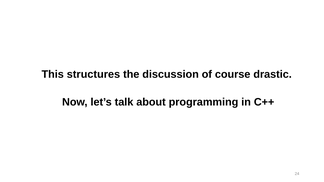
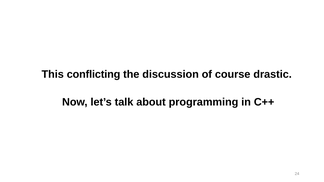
structures: structures -> conflicting (94, 74)
